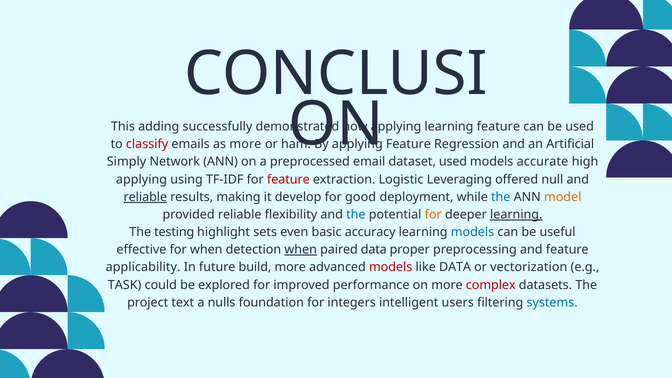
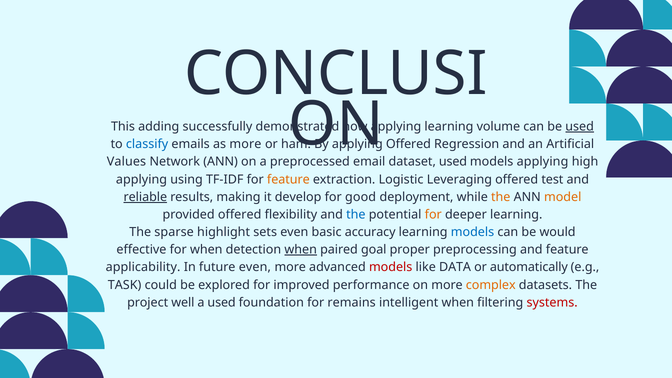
learning feature: feature -> volume (498, 127)
used underline: none -> present (580, 127)
classify colour: red -> blue (147, 144)
Feature: Feature -> Offered (408, 144)
Simply: Simply -> Values (126, 162)
models accurate: accurate -> applying (542, 162)
feature colour: red -> orange (288, 179)
null: null -> test (552, 179)
the colour: blue -> orange (501, 197)
provided reliable: reliable -> offered (240, 215)
learning underline: present -> none (516, 215)
testing: testing -> sparse (174, 232)
useful: useful -> would (558, 232)
paired data: data -> goal (374, 250)
future build: build -> even (255, 267)
vectorization: vectorization -> automatically (529, 267)
complex colour: red -> orange (491, 285)
text: text -> well (183, 302)
a nulls: nulls -> used (222, 302)
integers: integers -> remains (352, 302)
intelligent users: users -> when (458, 302)
systems colour: blue -> red (552, 302)
